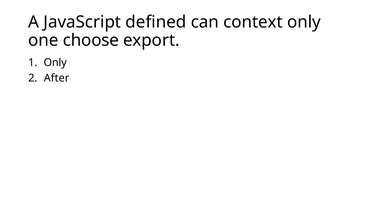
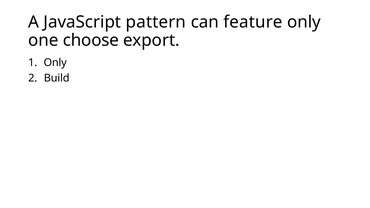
defined: defined -> pattern (156, 22)
context: context -> feature (253, 22)
After: After -> Build (57, 78)
